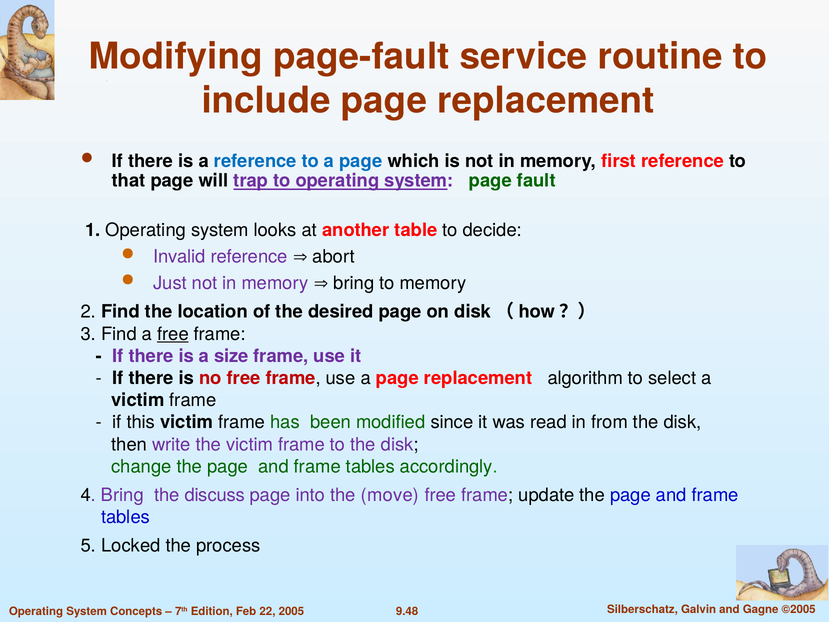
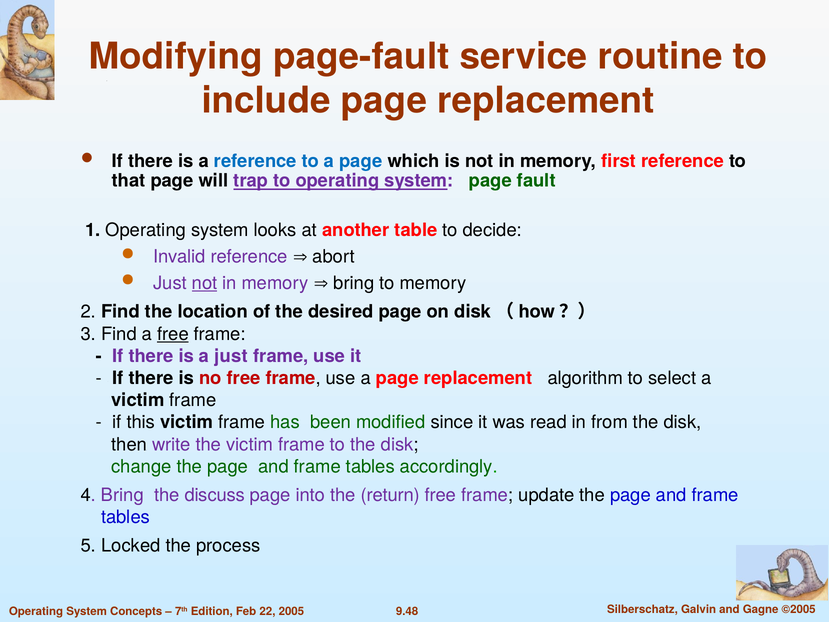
not underline: none -> present (205, 283)
a size: size -> just (231, 356)
move: move -> return (390, 495)
